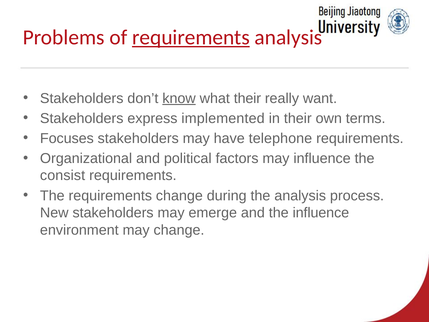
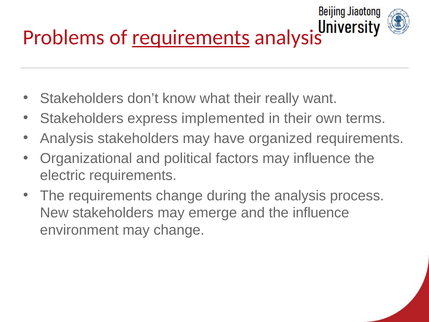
know underline: present -> none (179, 98)
Focuses: Focuses -> Analysis (67, 138)
telephone: telephone -> organized (280, 138)
consist: consist -> electric (63, 175)
